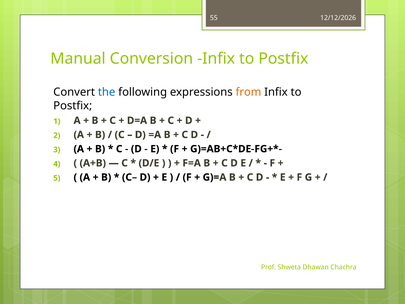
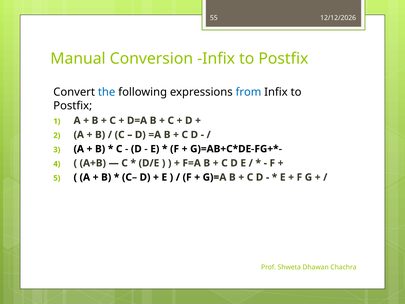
from colour: orange -> blue (248, 92)
